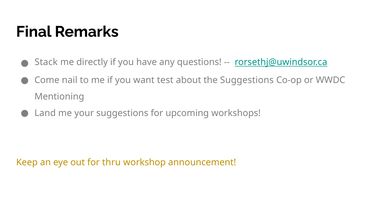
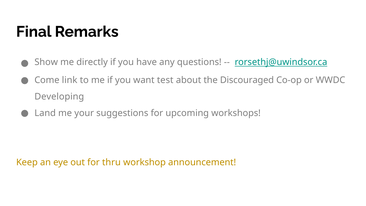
Stack: Stack -> Show (46, 62)
nail: nail -> link (70, 80)
the Suggestions: Suggestions -> Discouraged (247, 80)
Mentioning: Mentioning -> Developing (59, 97)
